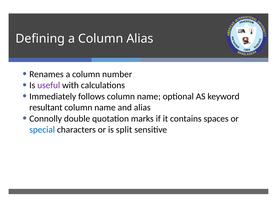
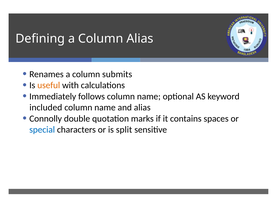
number: number -> submits (117, 74)
useful colour: purple -> orange (49, 85)
resultant: resultant -> included (46, 107)
